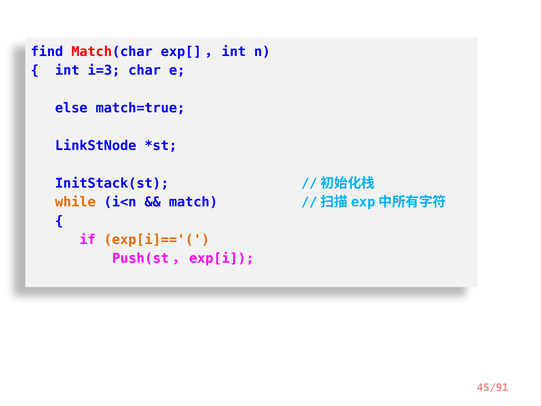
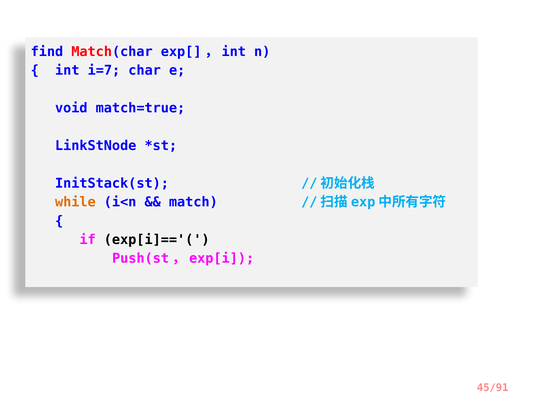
i=3: i=3 -> i=7 (104, 70)
else: else -> void (71, 108)
exp[i]=='( colour: orange -> black (157, 240)
